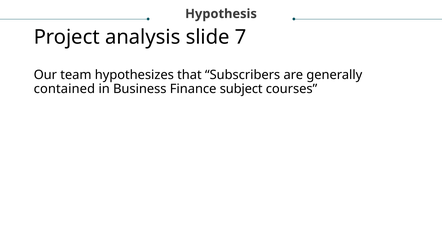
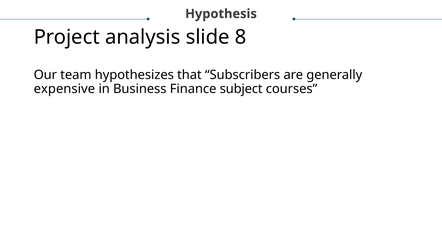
7: 7 -> 8 (241, 37)
contained: contained -> expensive (64, 89)
